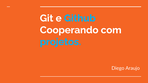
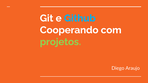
projetos colour: light blue -> light green (60, 42)
